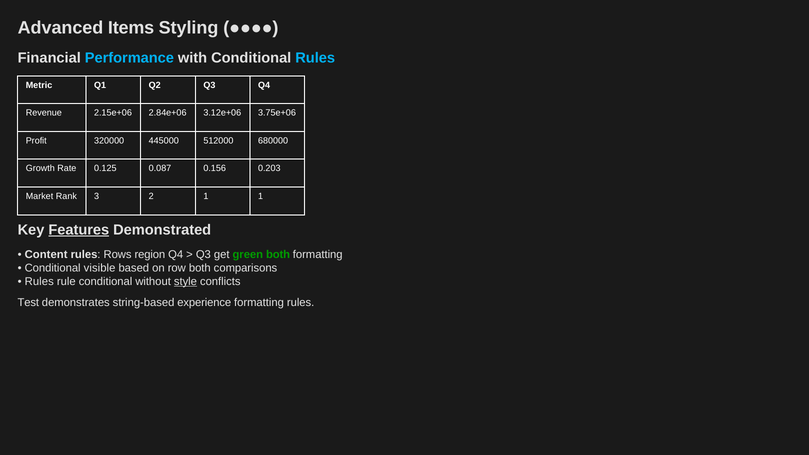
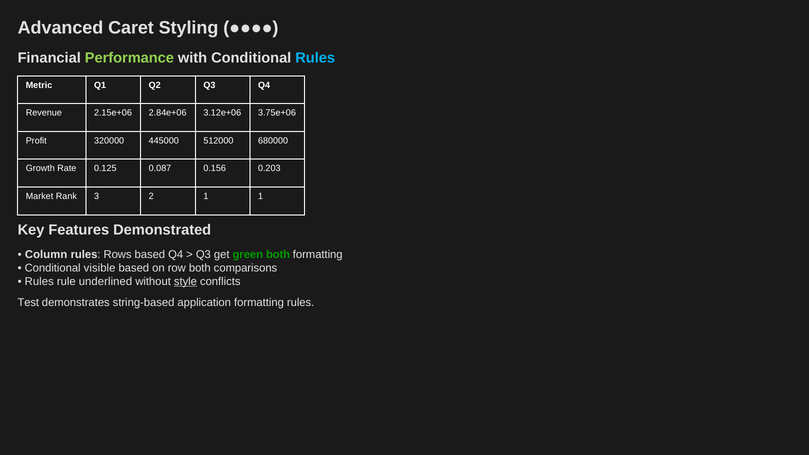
Items: Items -> Caret (131, 28)
Performance colour: light blue -> light green (129, 58)
Features underline: present -> none (79, 230)
Content: Content -> Column (46, 254)
Rows region: region -> based (150, 254)
rule conditional: conditional -> underlined (105, 281)
experience: experience -> application (204, 302)
